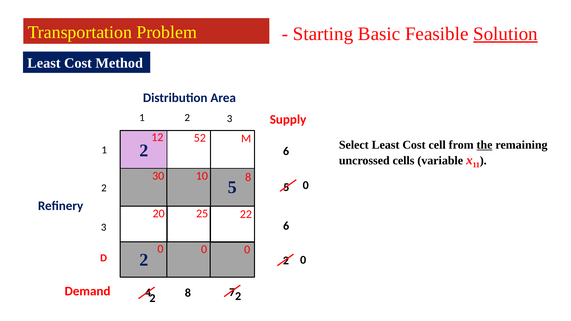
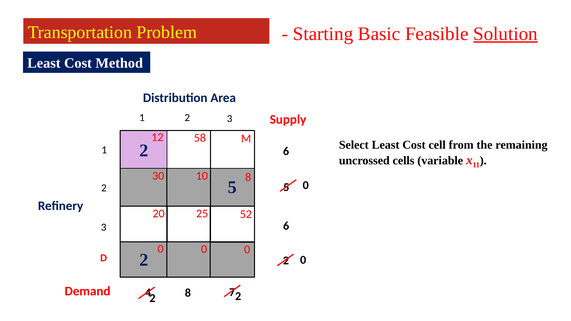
52: 52 -> 58 (200, 138)
the underline: present -> none (485, 145)
22: 22 -> 52 (246, 214)
